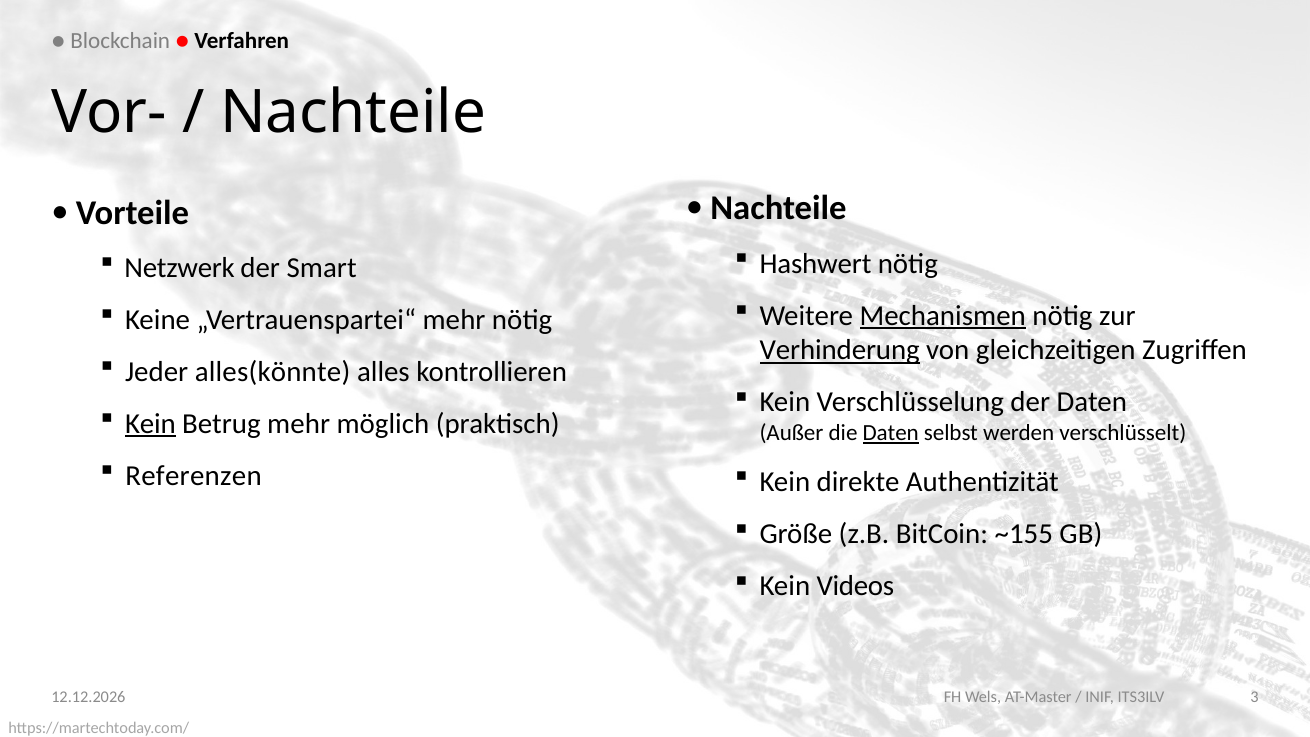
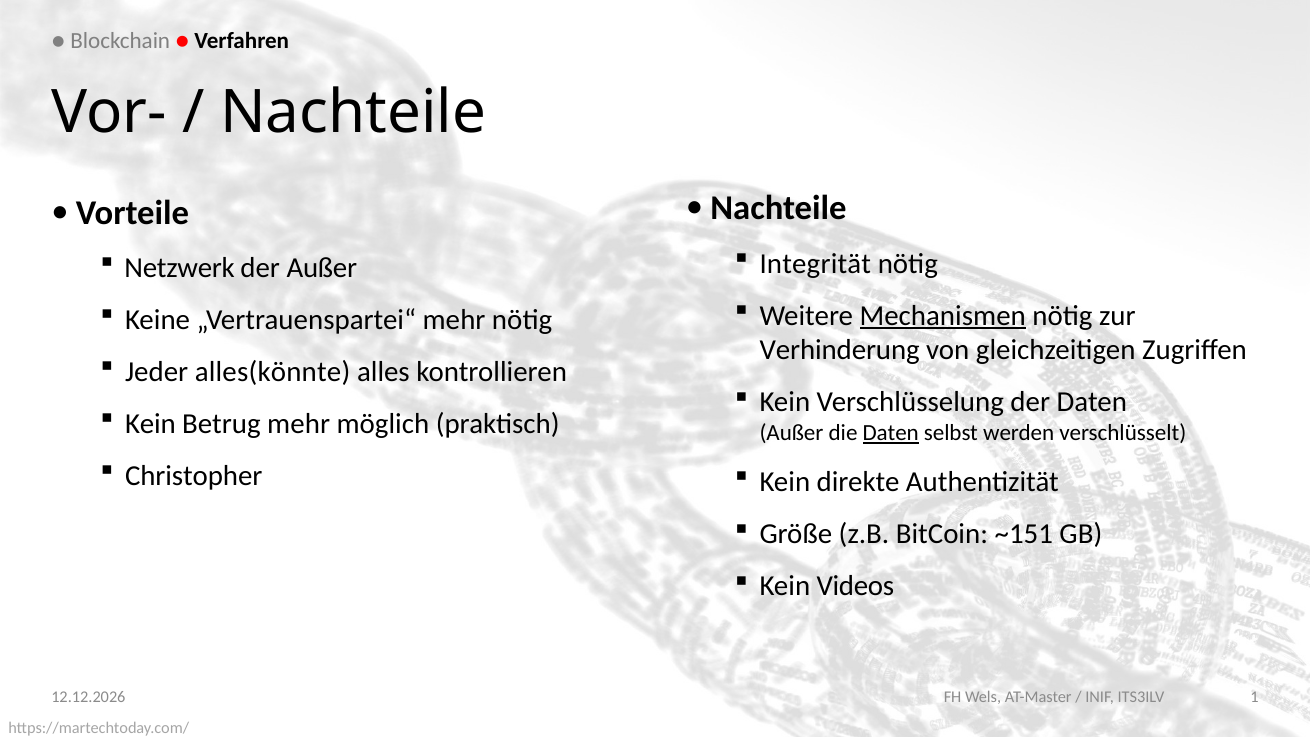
Hashwert: Hashwert -> Integrität (815, 264)
der Smart: Smart -> Außer (322, 268)
Verhinderung underline: present -> none (840, 350)
Kein underline: present -> none (150, 424)
Referenzen: Referenzen -> Christopher (194, 476)
~155: ~155 -> ~151 (1024, 534)
3: 3 -> 1 (1255, 697)
